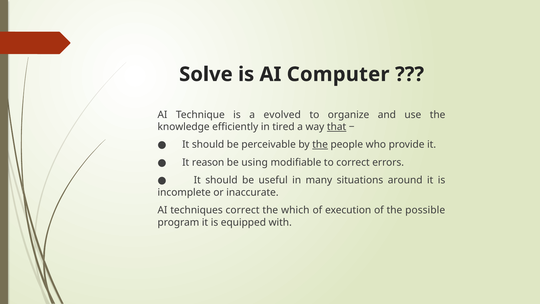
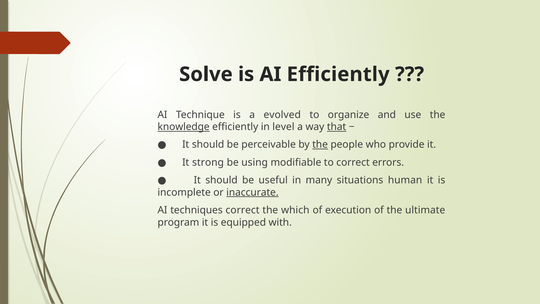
AI Computer: Computer -> Efficiently (338, 74)
knowledge underline: none -> present (184, 127)
tired: tired -> level (283, 127)
reason: reason -> strong (208, 162)
around: around -> human (405, 180)
inaccurate underline: none -> present (252, 192)
possible: possible -> ultimate (425, 210)
